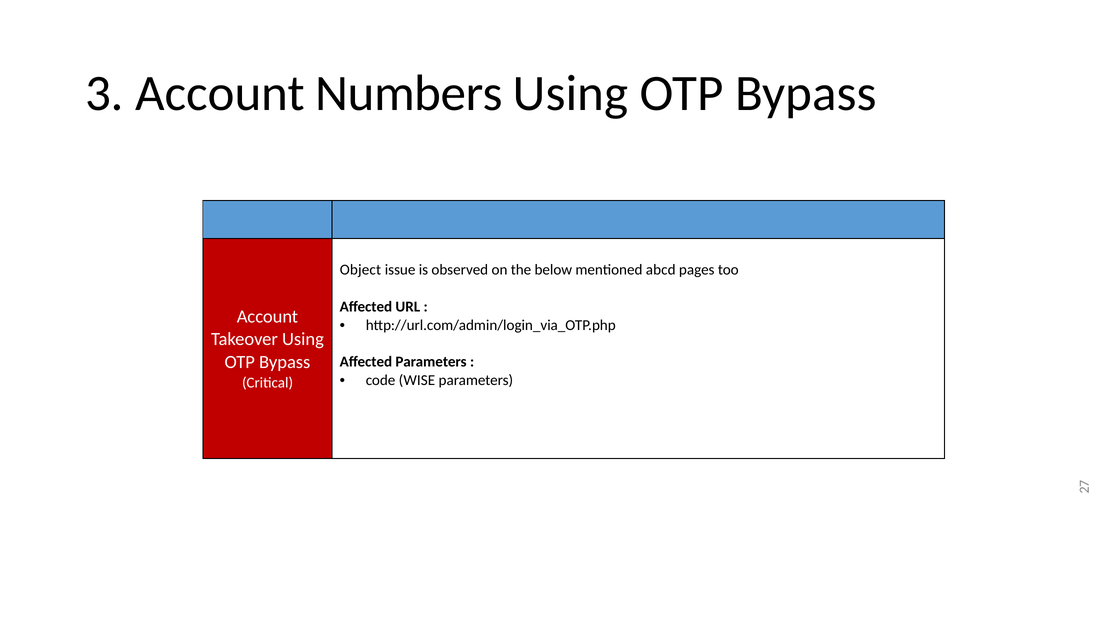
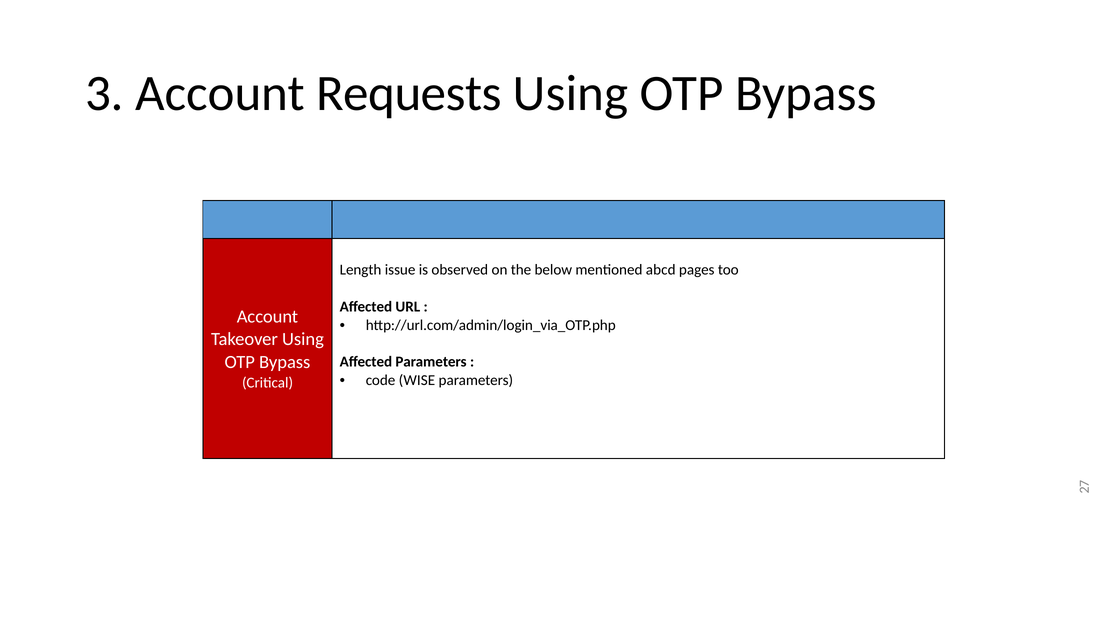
Numbers: Numbers -> Requests (409, 94)
Object: Object -> Length (361, 270)
